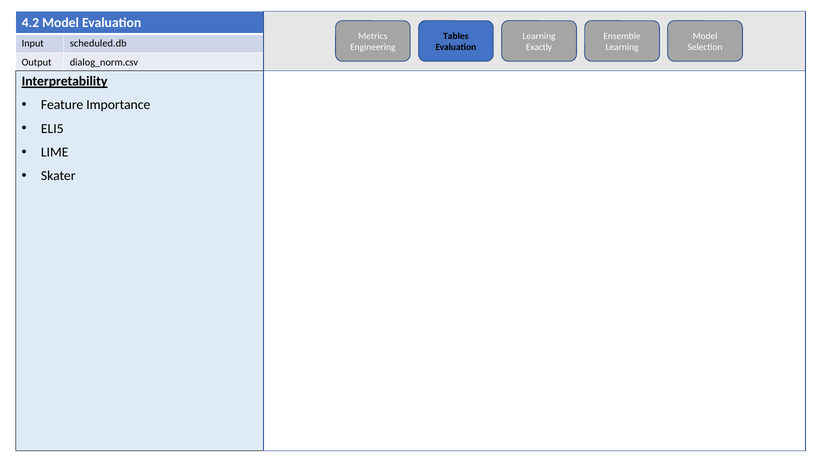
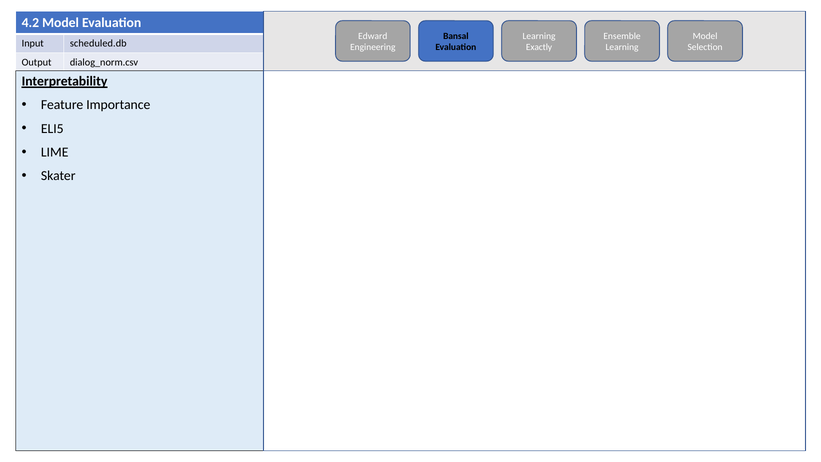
Metrics: Metrics -> Edward (373, 36)
Tables: Tables -> Bansal (456, 36)
